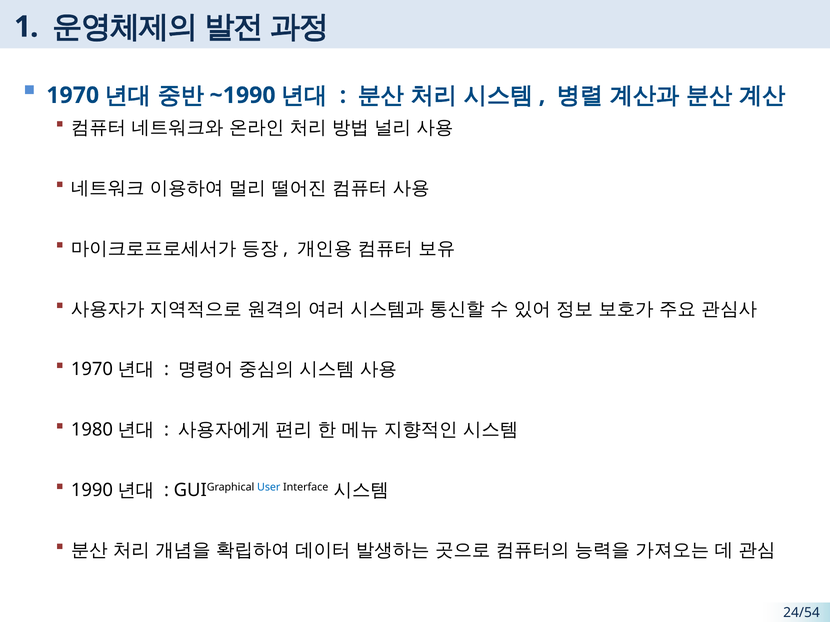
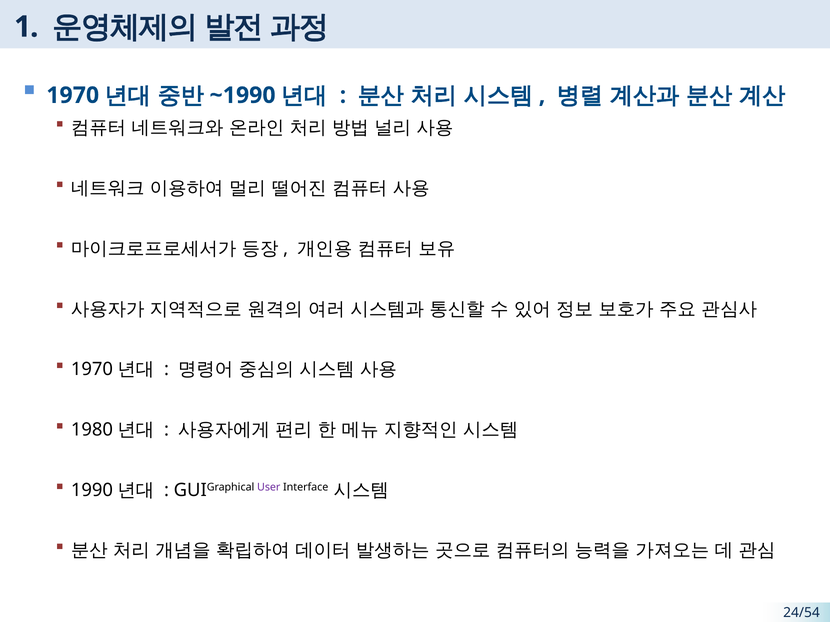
User colour: blue -> purple (269, 487)
